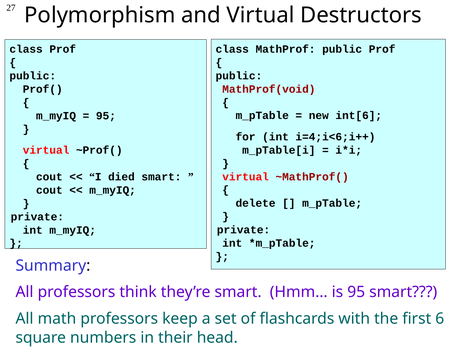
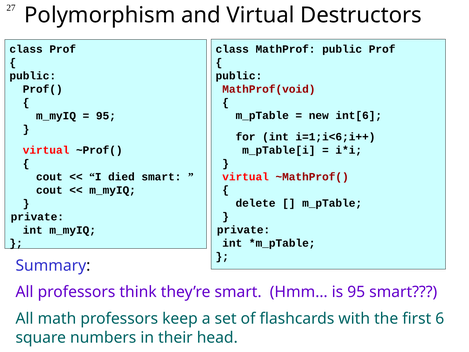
i=4;i<6;i++: i=4;i<6;i++ -> i=1;i<6;i++ (335, 137)
